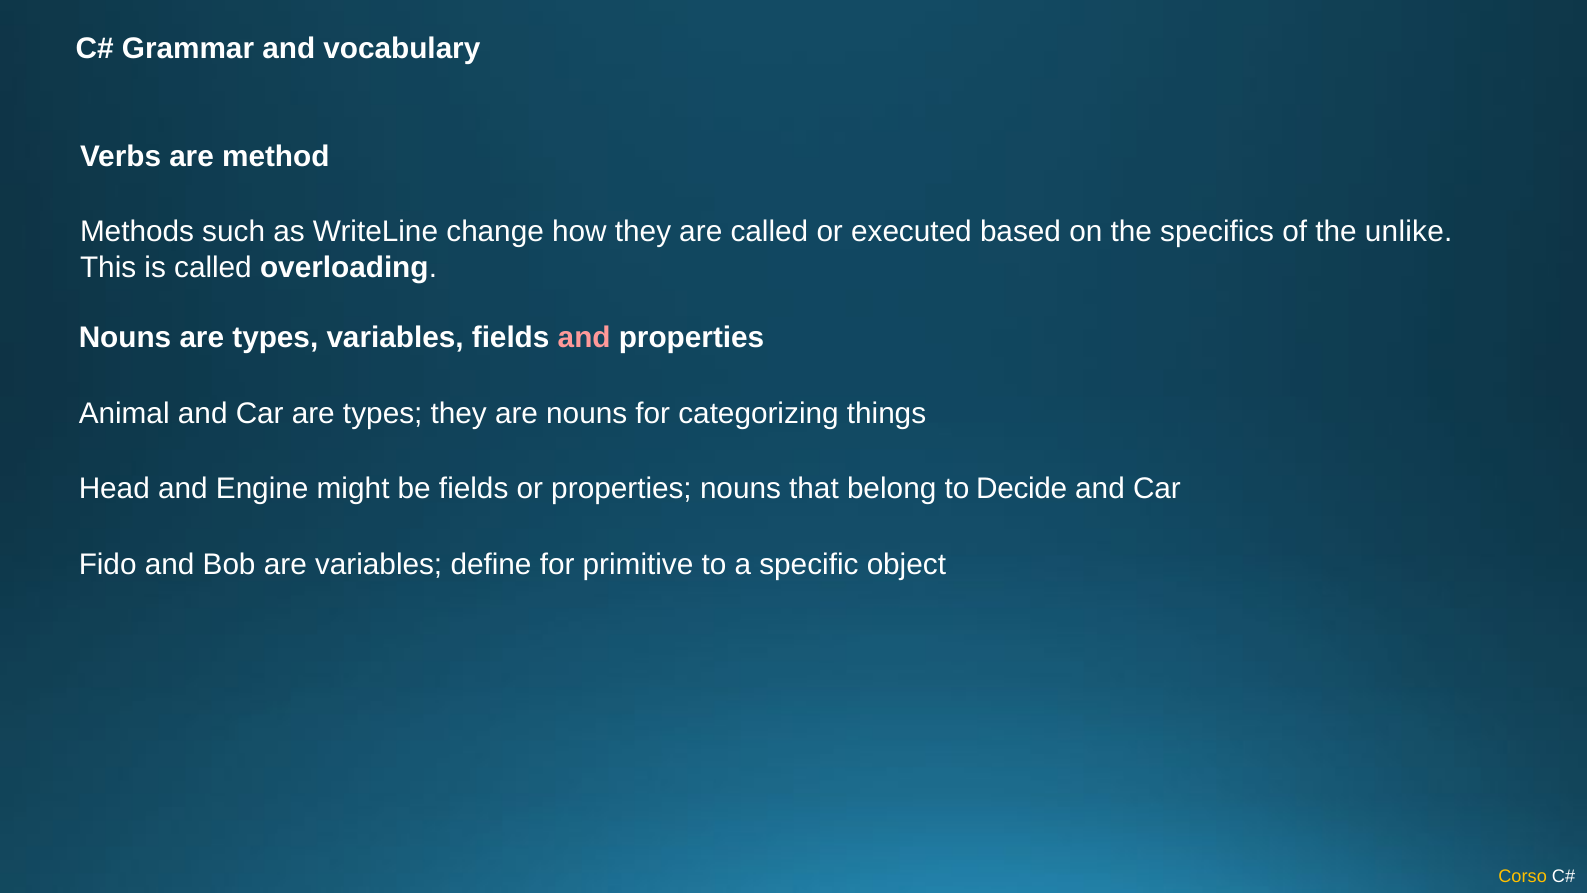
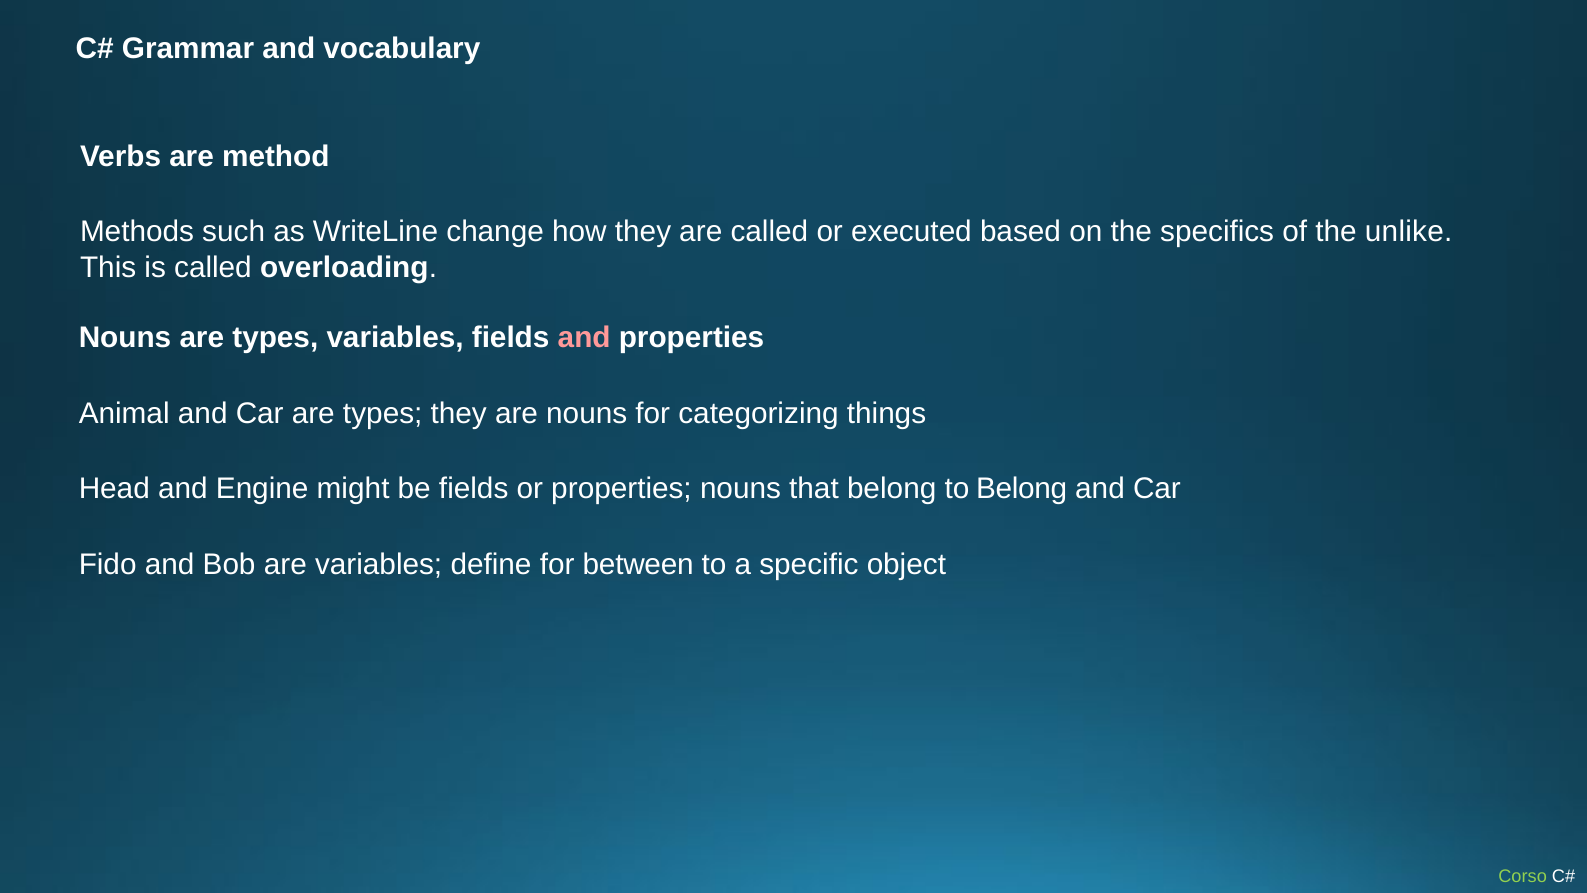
to Decide: Decide -> Belong (1022, 489)
primitive: primitive -> between (638, 564)
Corso colour: yellow -> light green (1523, 877)
